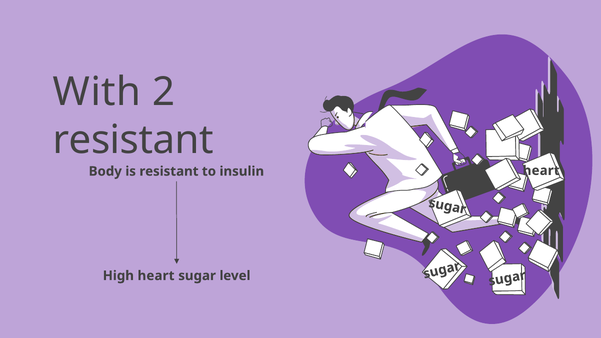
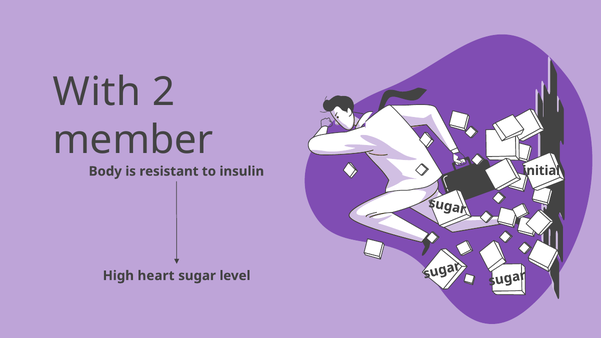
resistant: resistant -> member (133, 140)
heart: heart -> initial (541, 171)
